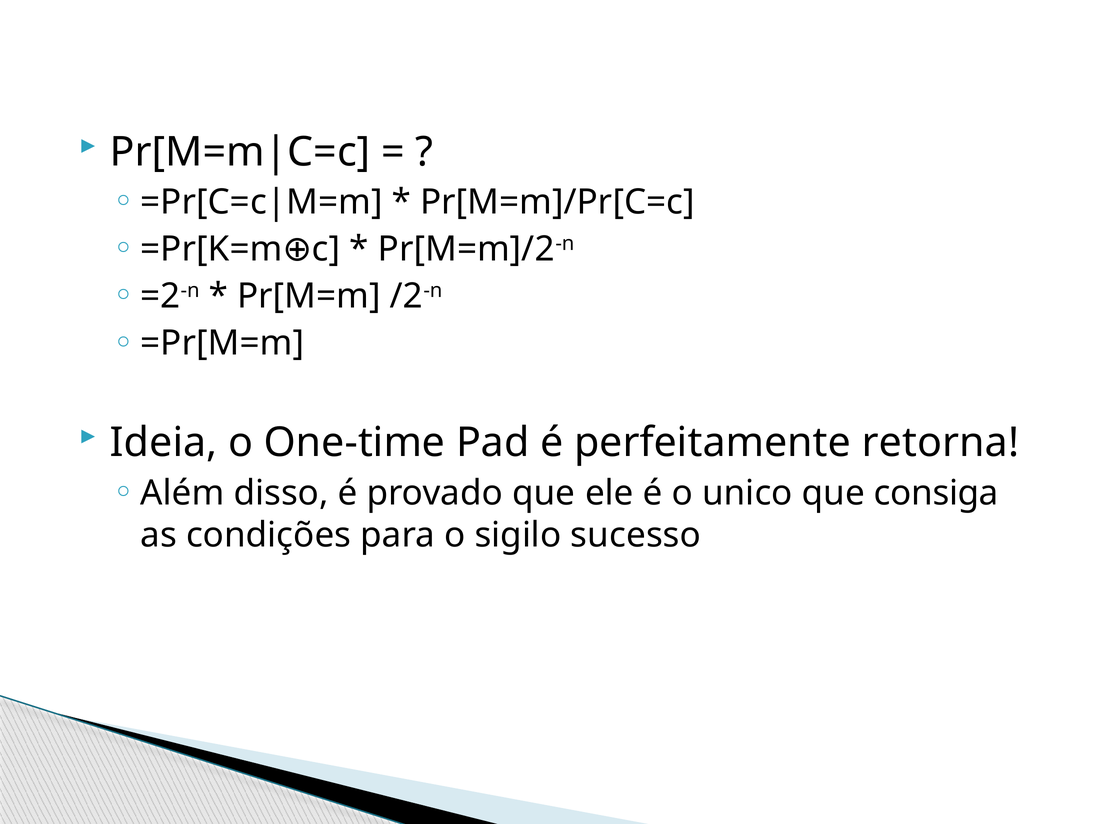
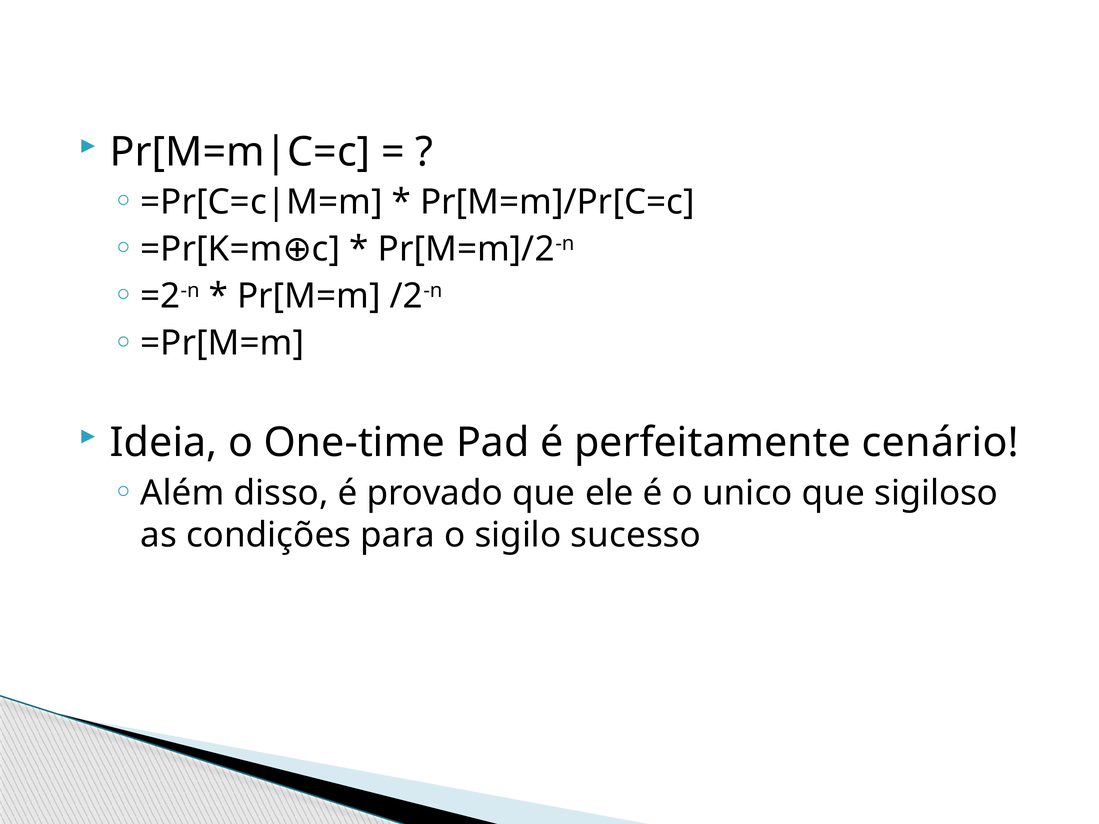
retorna: retorna -> cenário (940, 443)
consiga: consiga -> sigiloso (936, 493)
